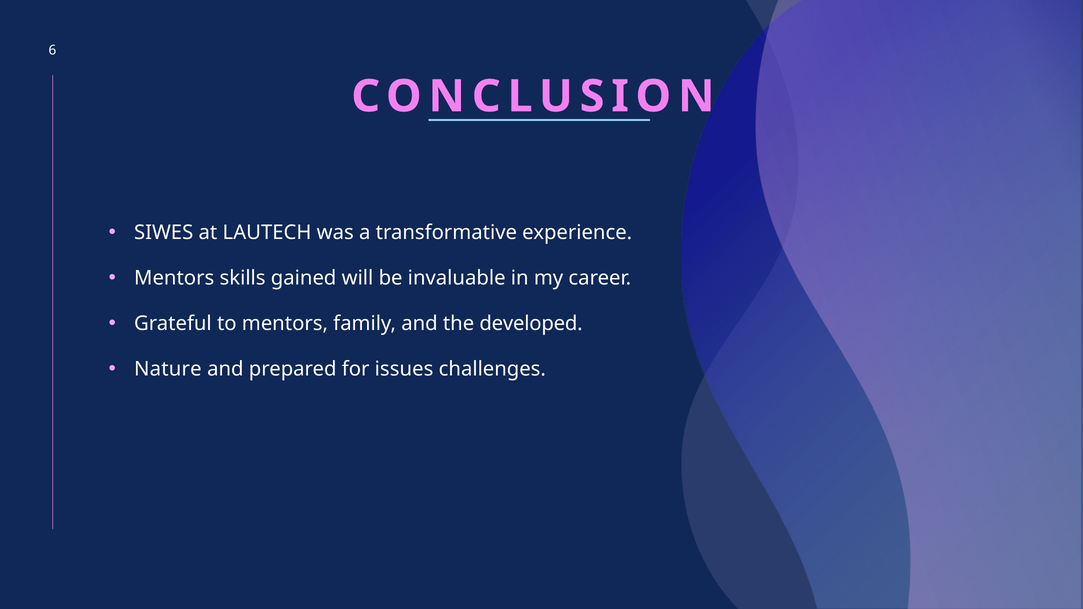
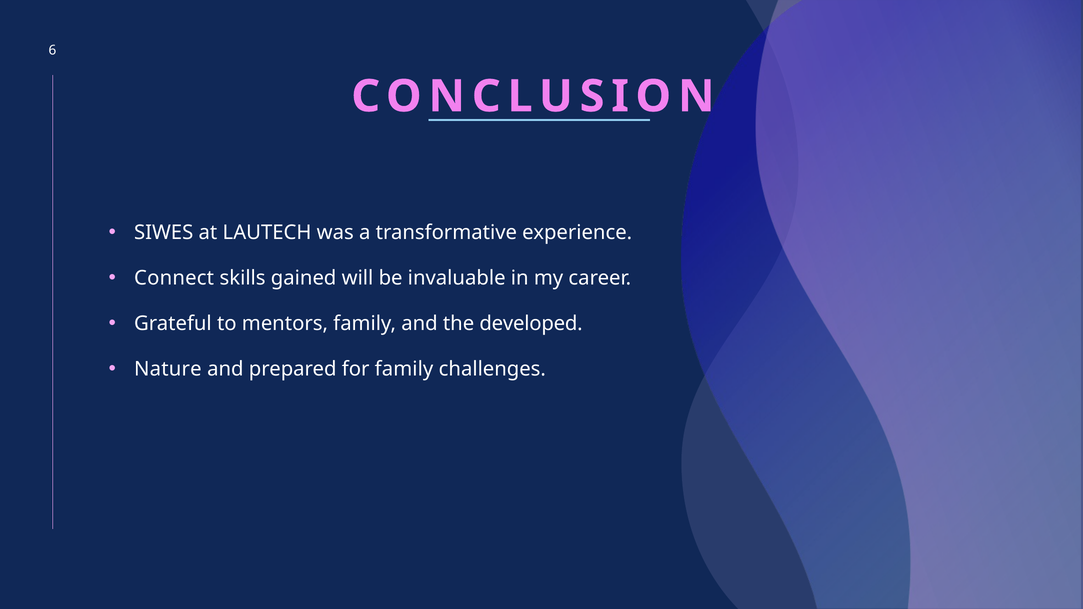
Mentors: Mentors -> Connect (174, 278)
for issues: issues -> family (404, 369)
